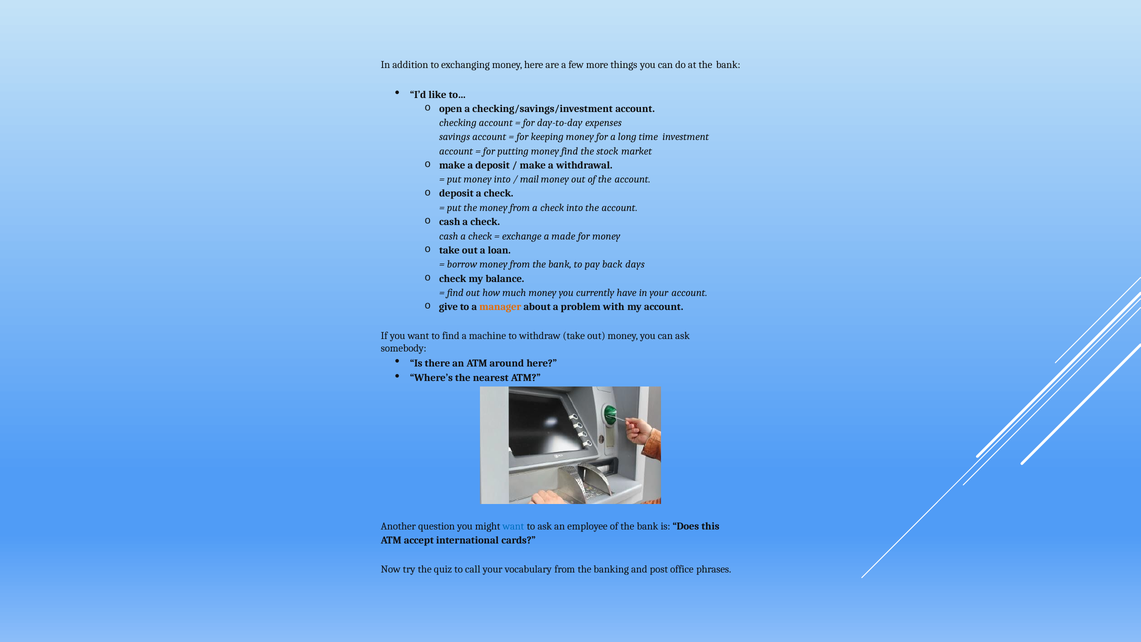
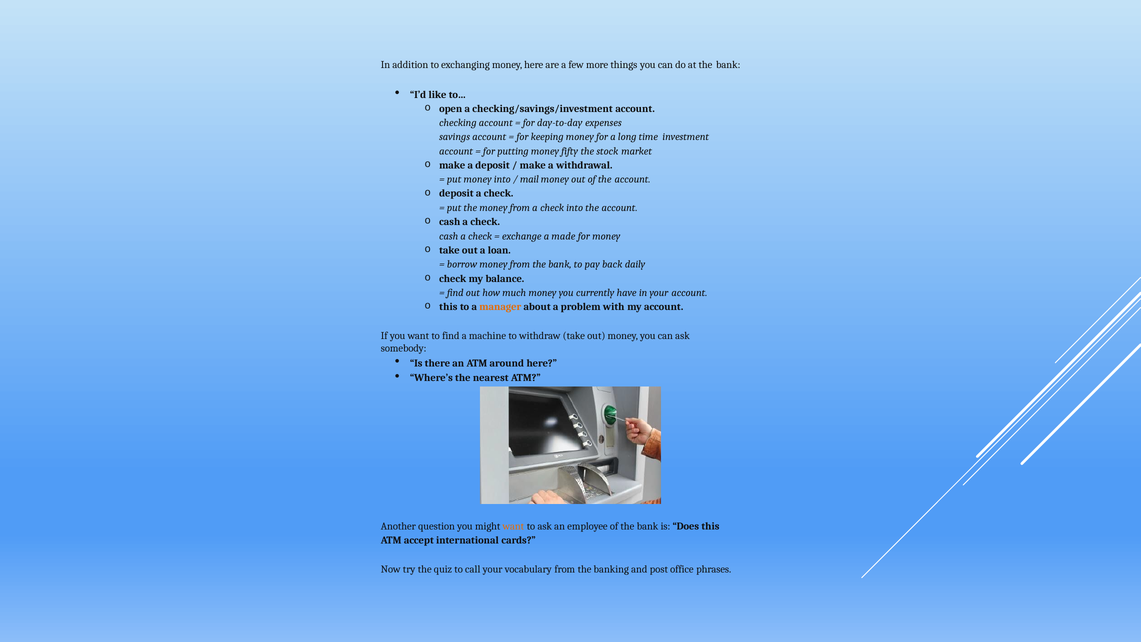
money find: find -> fifty (570, 151)
days: days -> daily (635, 264)
give: give -> this (448, 307)
want colour: blue -> orange (513, 526)
